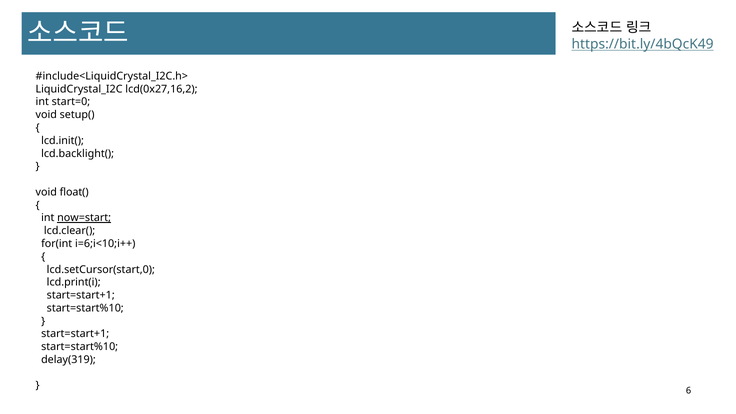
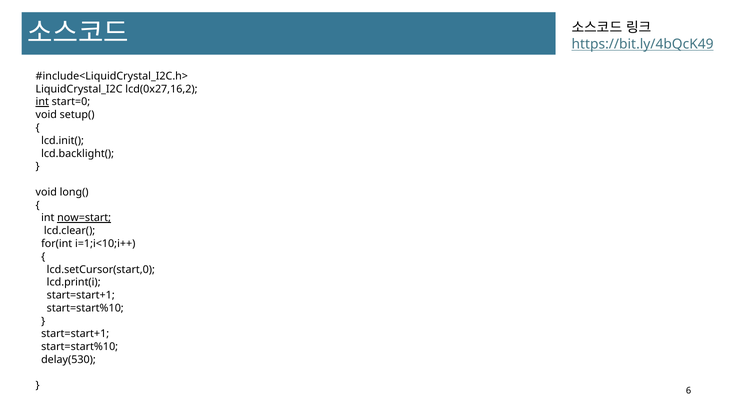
int underline: none -> present (42, 102)
float(: float( -> long( (74, 192)
i=6;i<10;i++: i=6;i<10;i++ -> i=1;i<10;i++ (105, 244)
delay(319: delay(319 -> delay(530 (68, 360)
